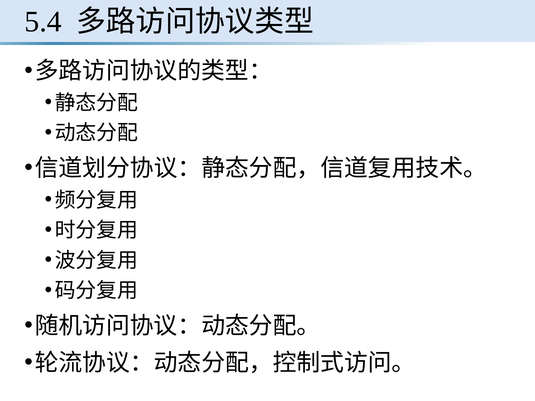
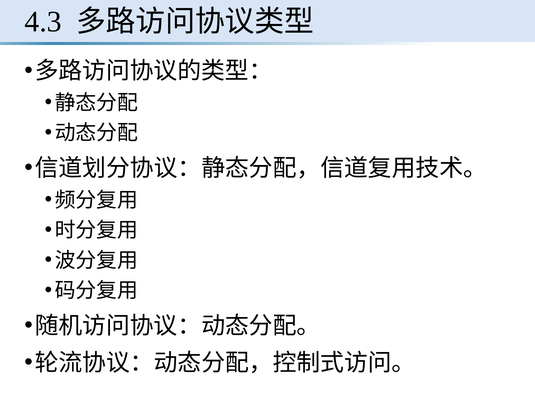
5.4: 5.4 -> 4.3 (43, 22)
